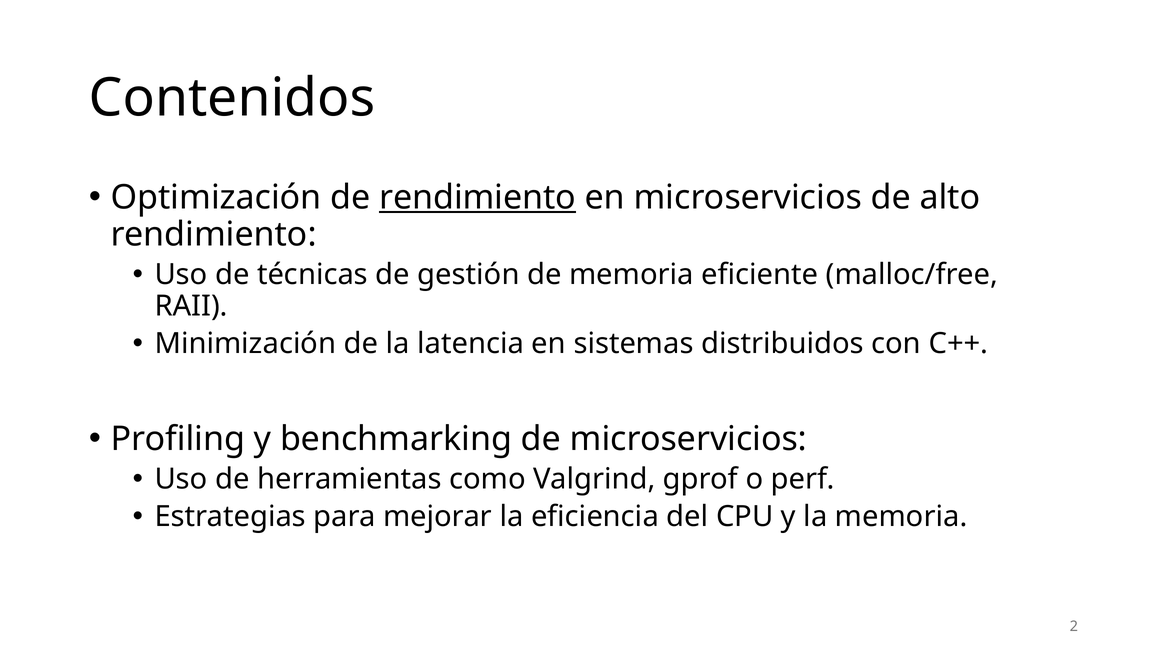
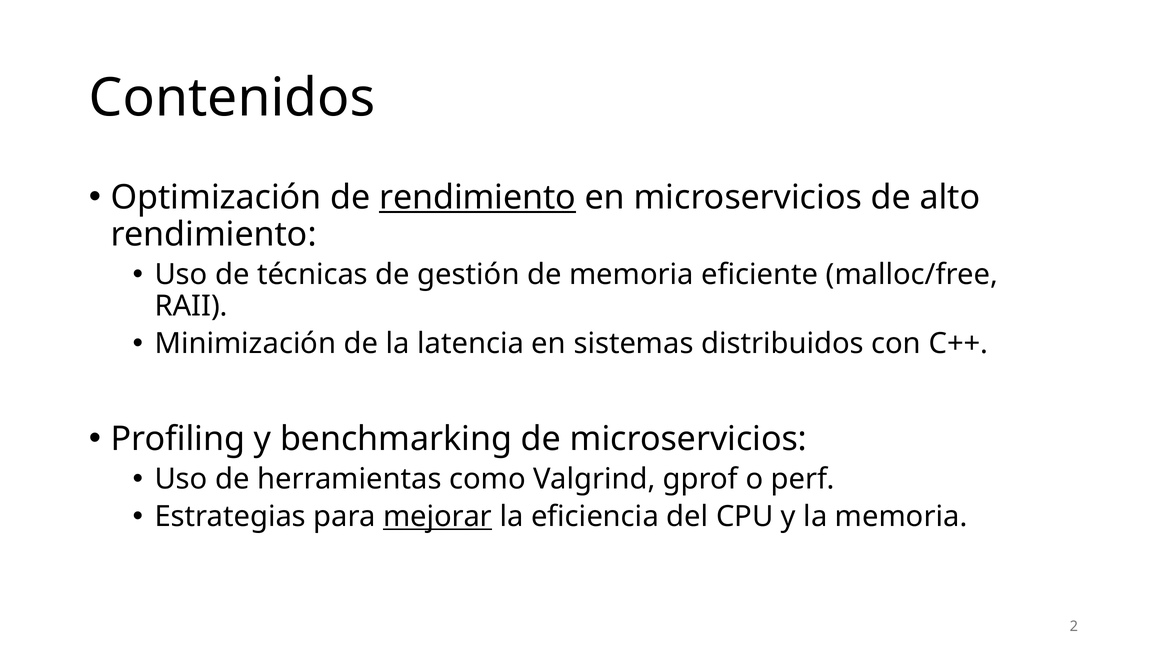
mejorar underline: none -> present (438, 516)
